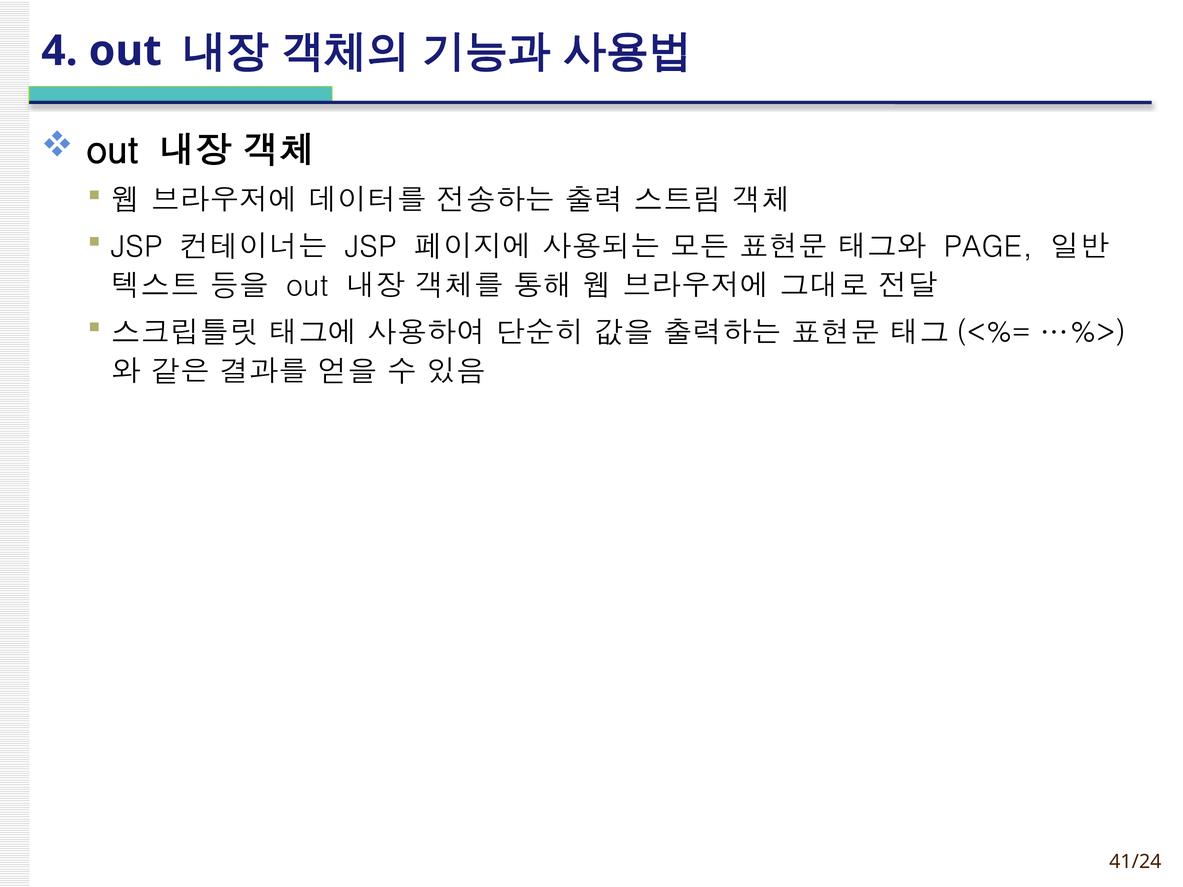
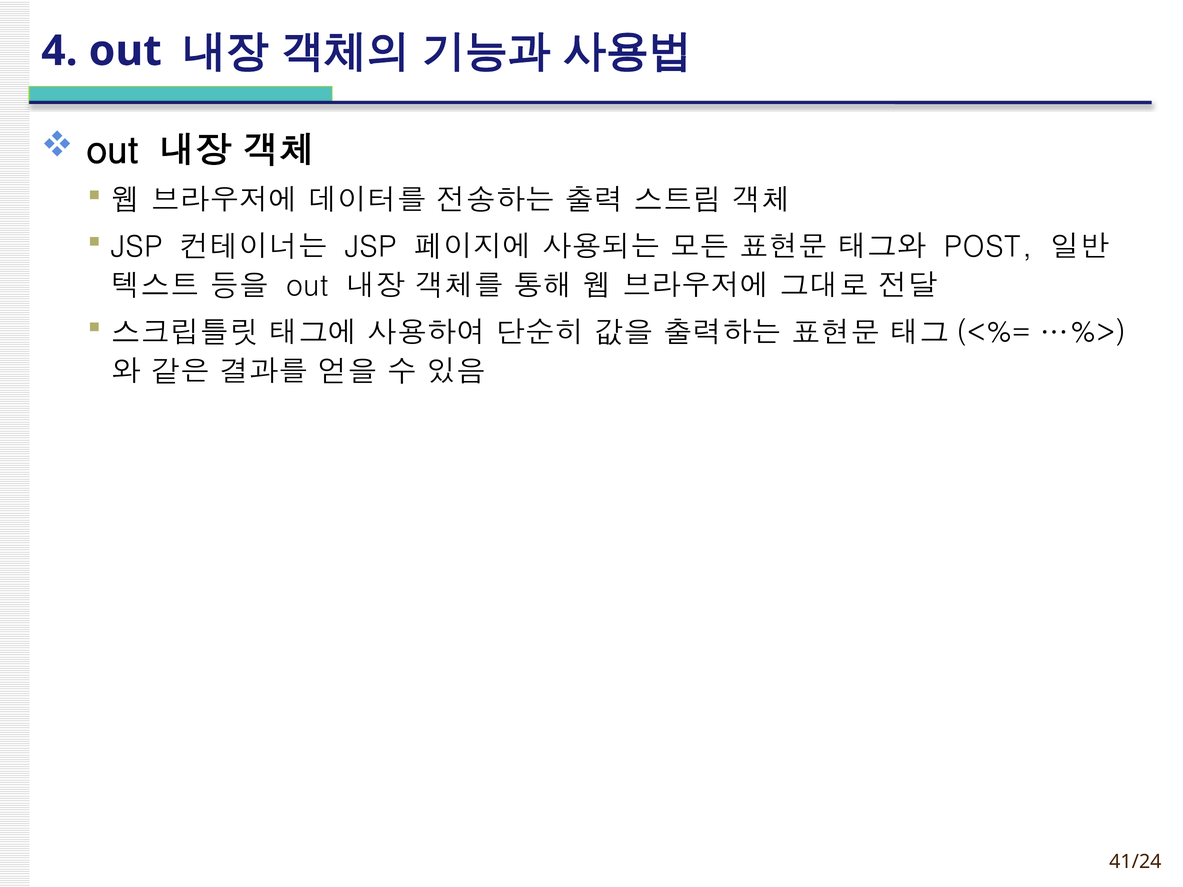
PAGE: PAGE -> POST (988, 247)
